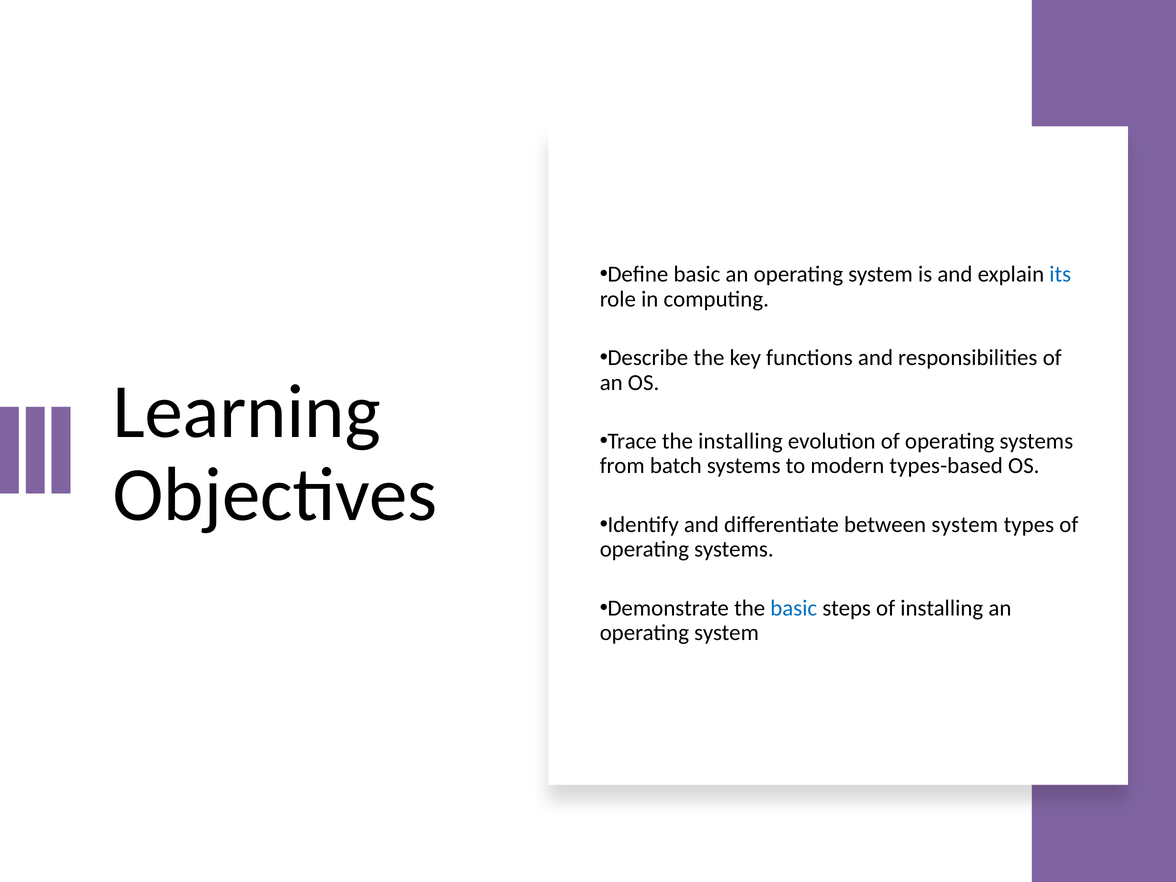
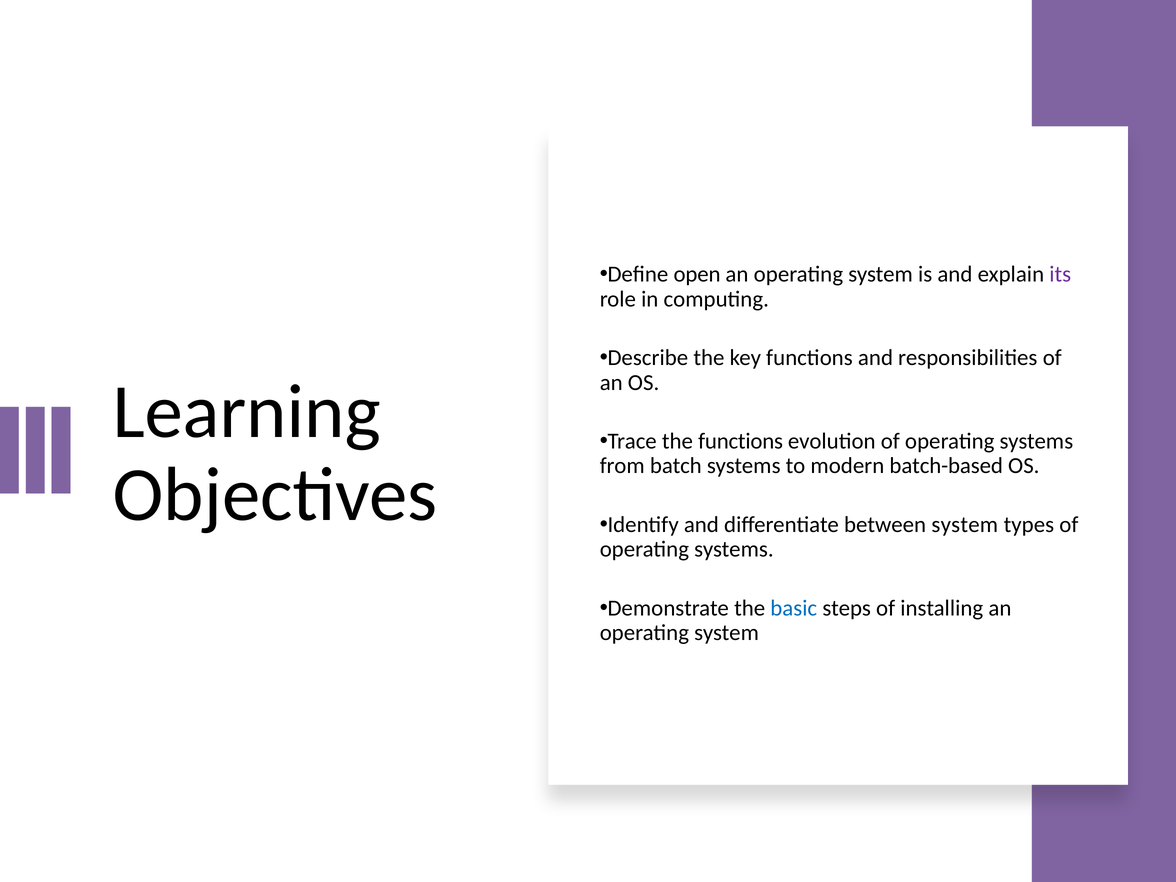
Define basic: basic -> open (697, 274)
its colour: blue -> purple (1060, 274)
the installing: installing -> functions (741, 441)
types-based: types-based -> batch-based (946, 466)
